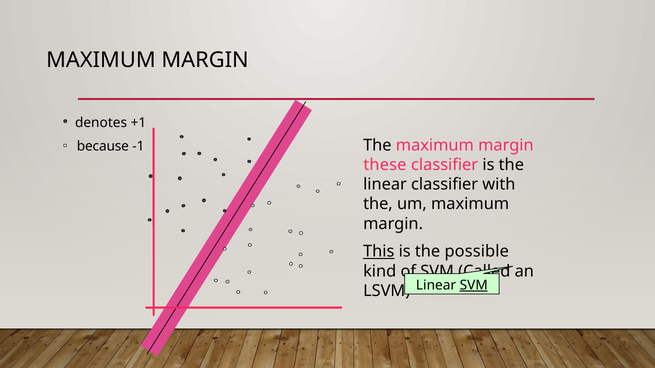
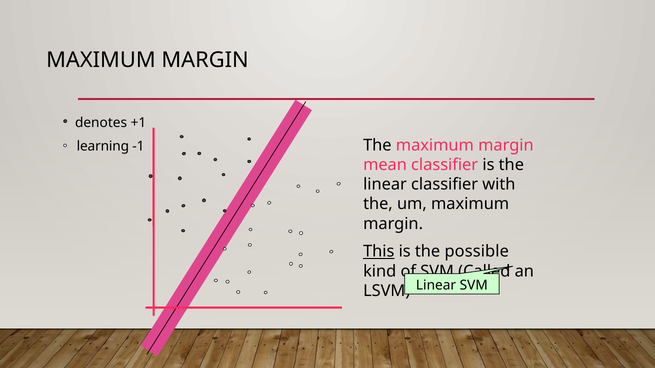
because: because -> learning (103, 146)
these: these -> mean (385, 165)
SVM underline: present -> none (474, 285)
